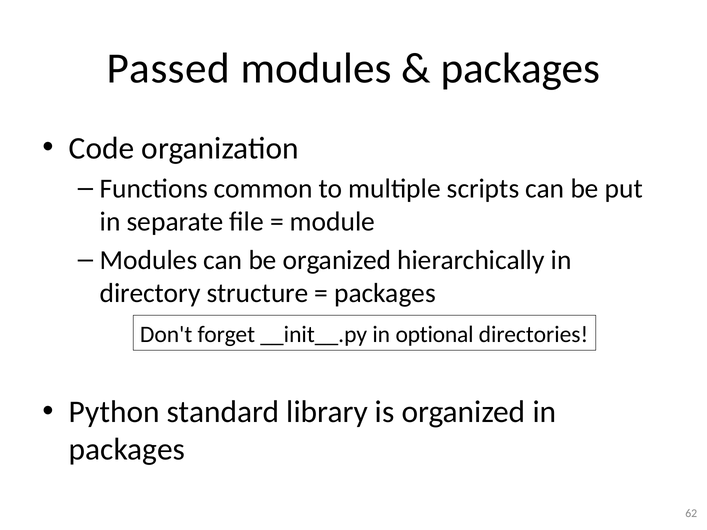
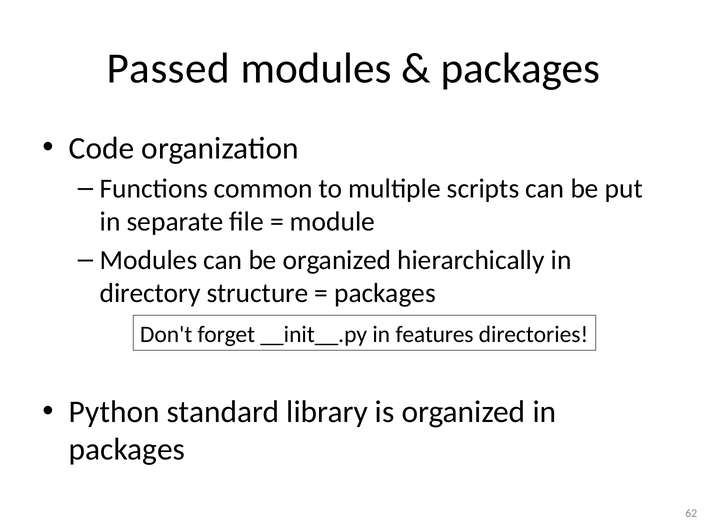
optional: optional -> features (435, 334)
